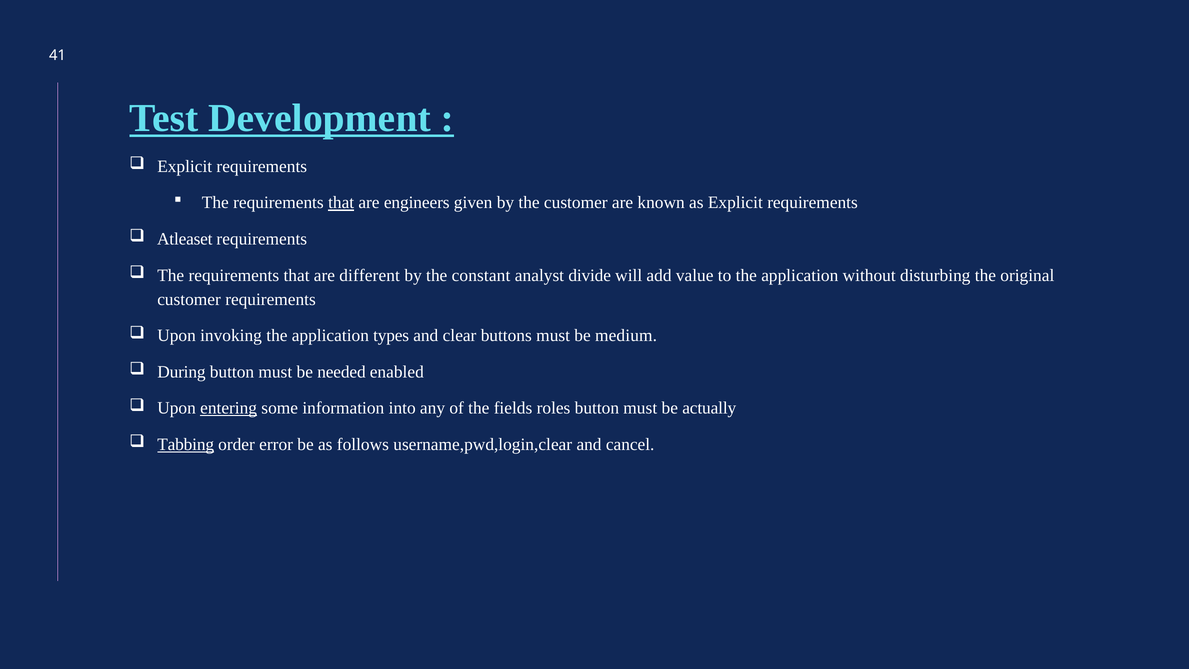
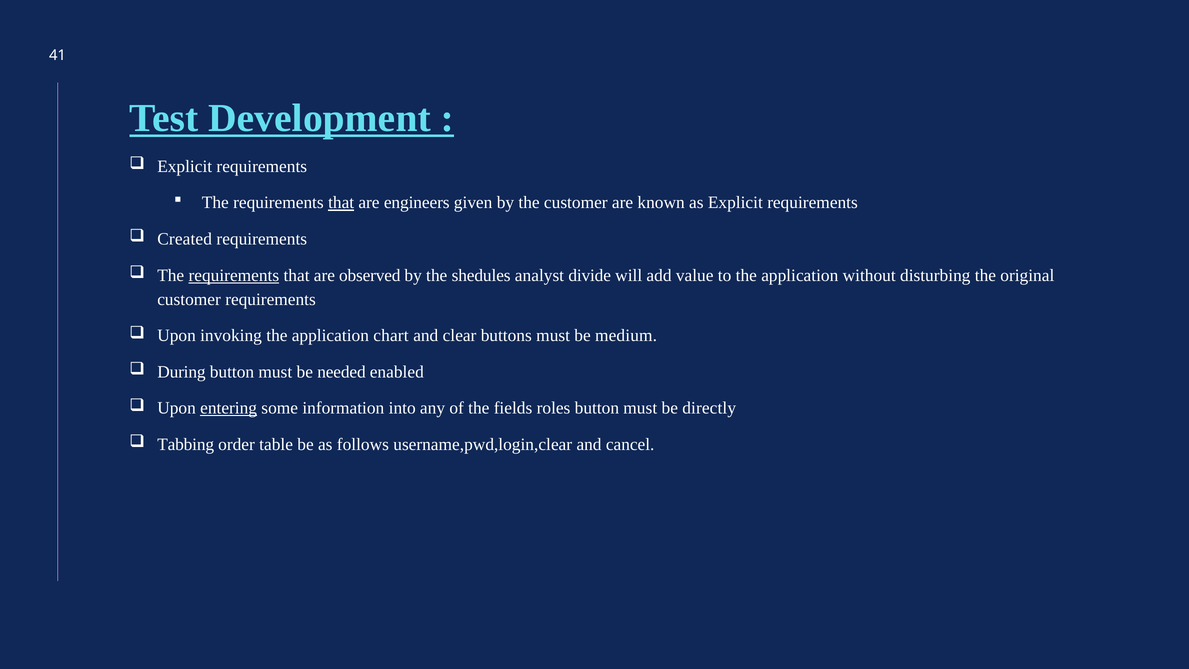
Atleaset: Atleaset -> Created (185, 239)
requirements underline: none -> present (234, 275)
different: different -> observed (370, 275)
constant: constant -> shedules (481, 275)
types: types -> chart (391, 336)
actually: actually -> directly (709, 408)
Tabbing underline: present -> none (186, 444)
error: error -> table (276, 444)
